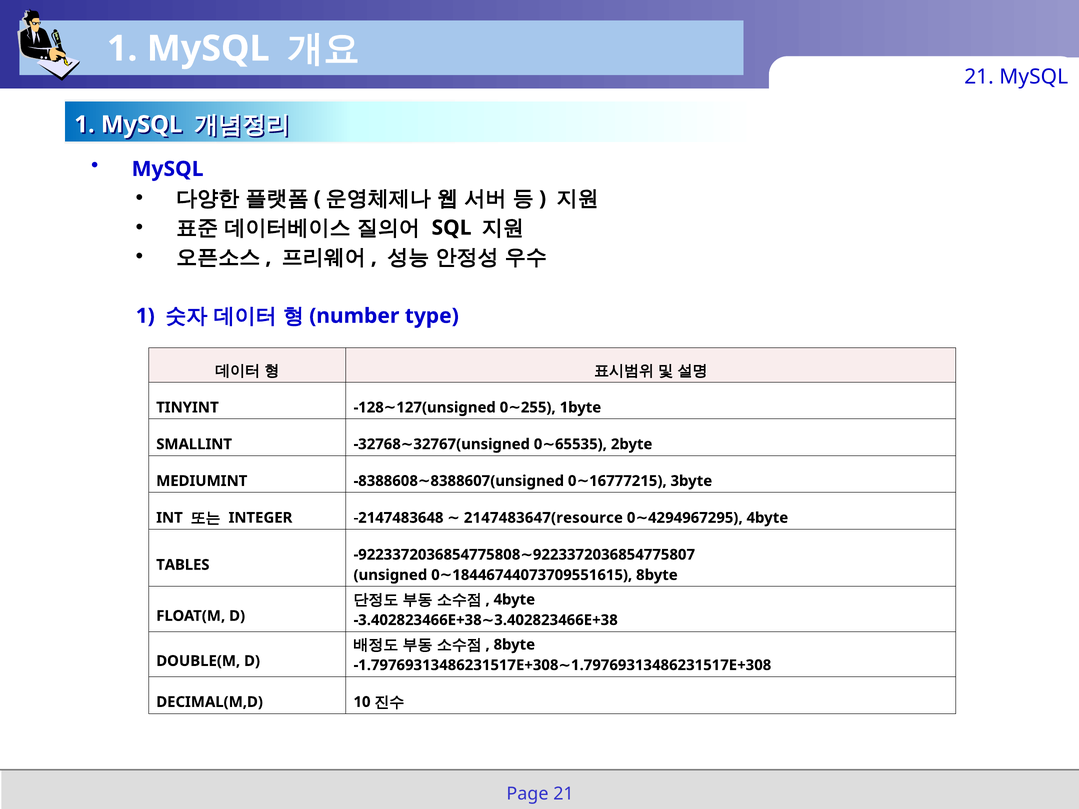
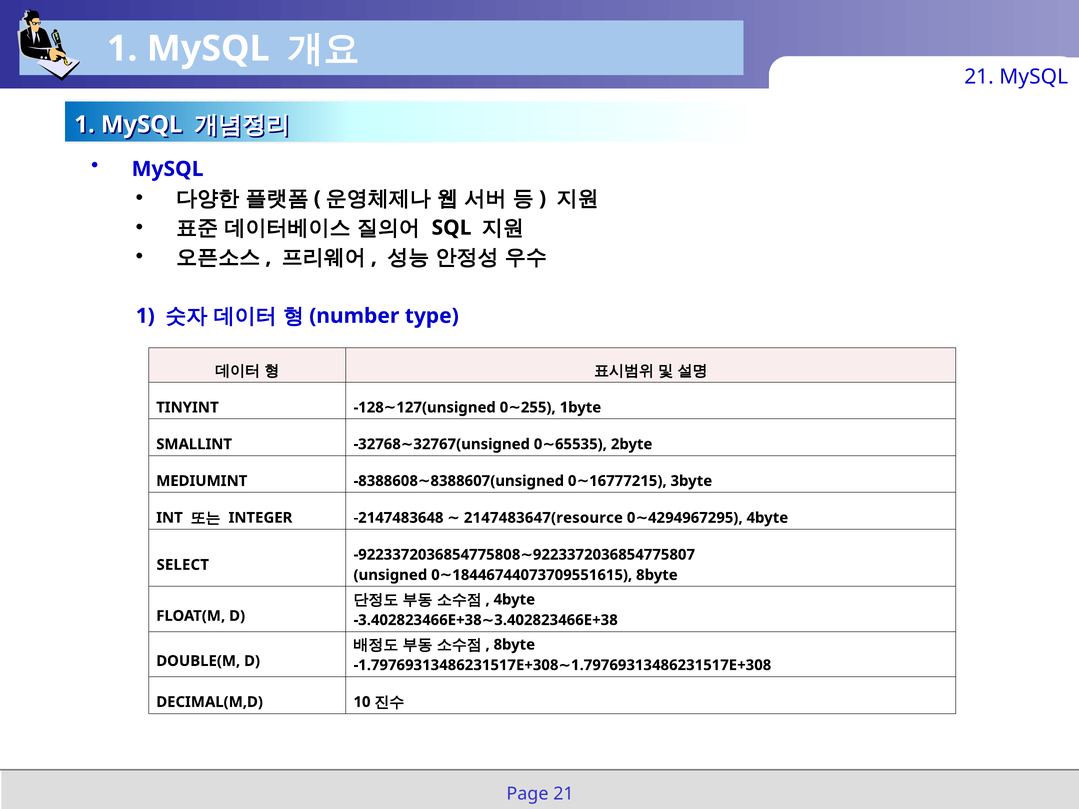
TABLES: TABLES -> SELECT (183, 565)
